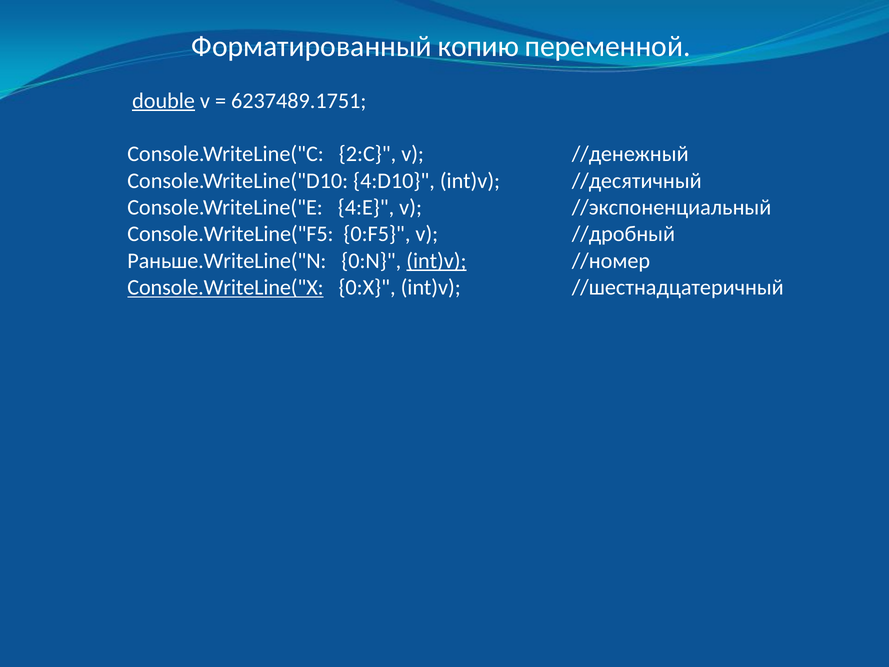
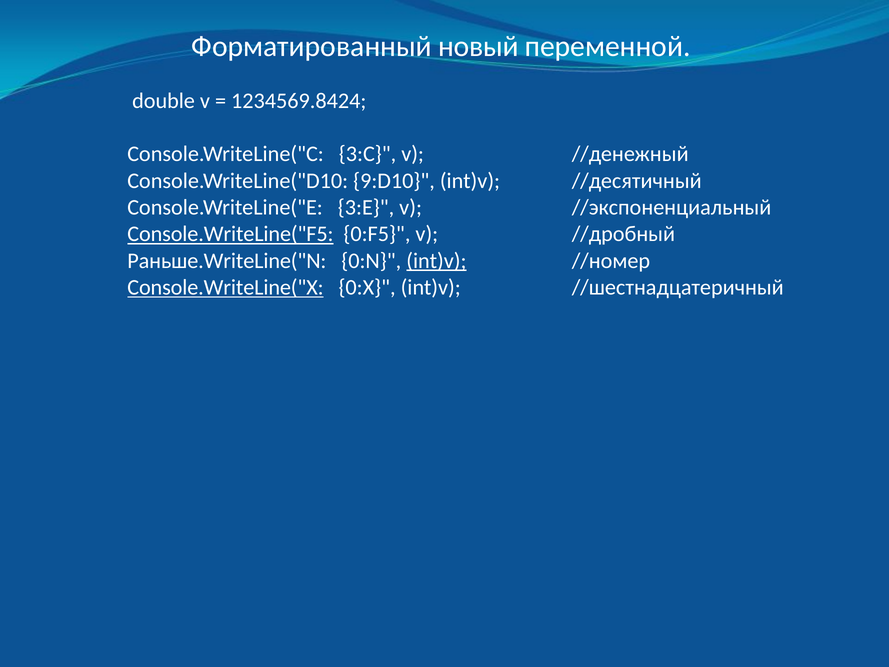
копию: копию -> новый (478, 46)
double underline: present -> none (164, 101)
6237489.1751: 6237489.1751 -> 1234569.8424 (299, 101)
2:C: 2:C -> 3:C (368, 154)
4:D10: 4:D10 -> 9:D10 (394, 181)
4:E: 4:E -> 3:E (366, 207)
Console.WriteLine("F5 underline: none -> present (230, 234)
